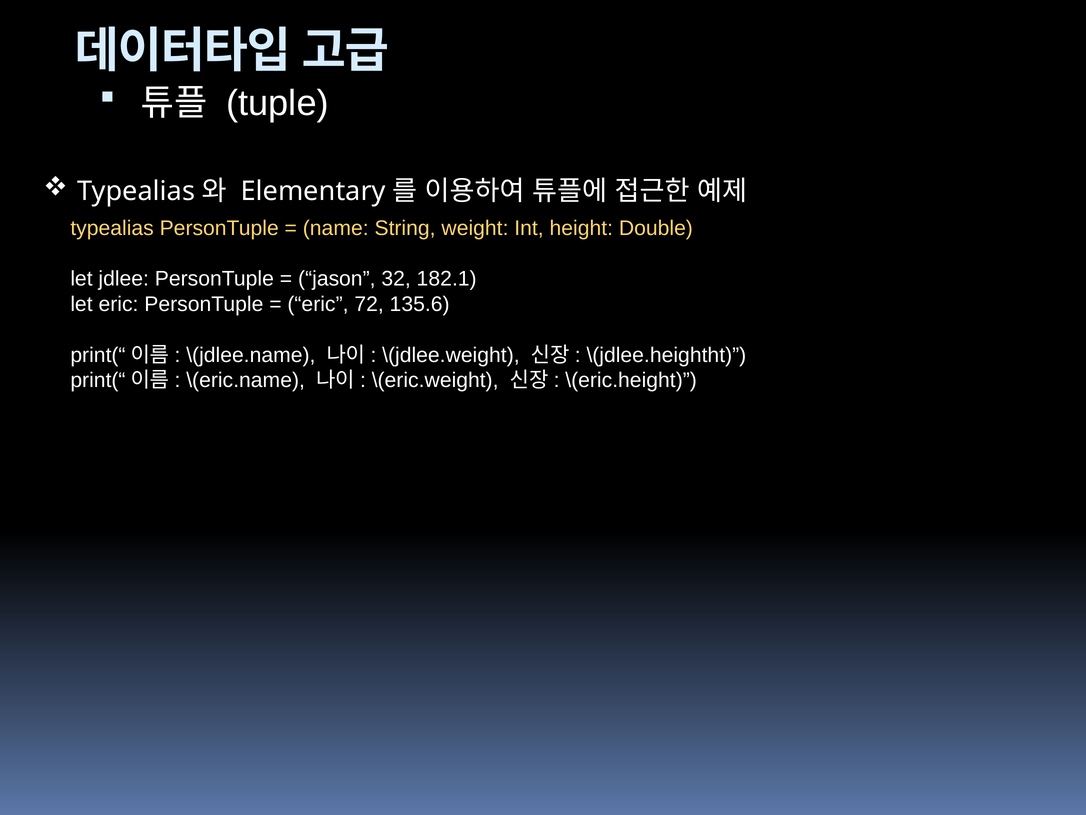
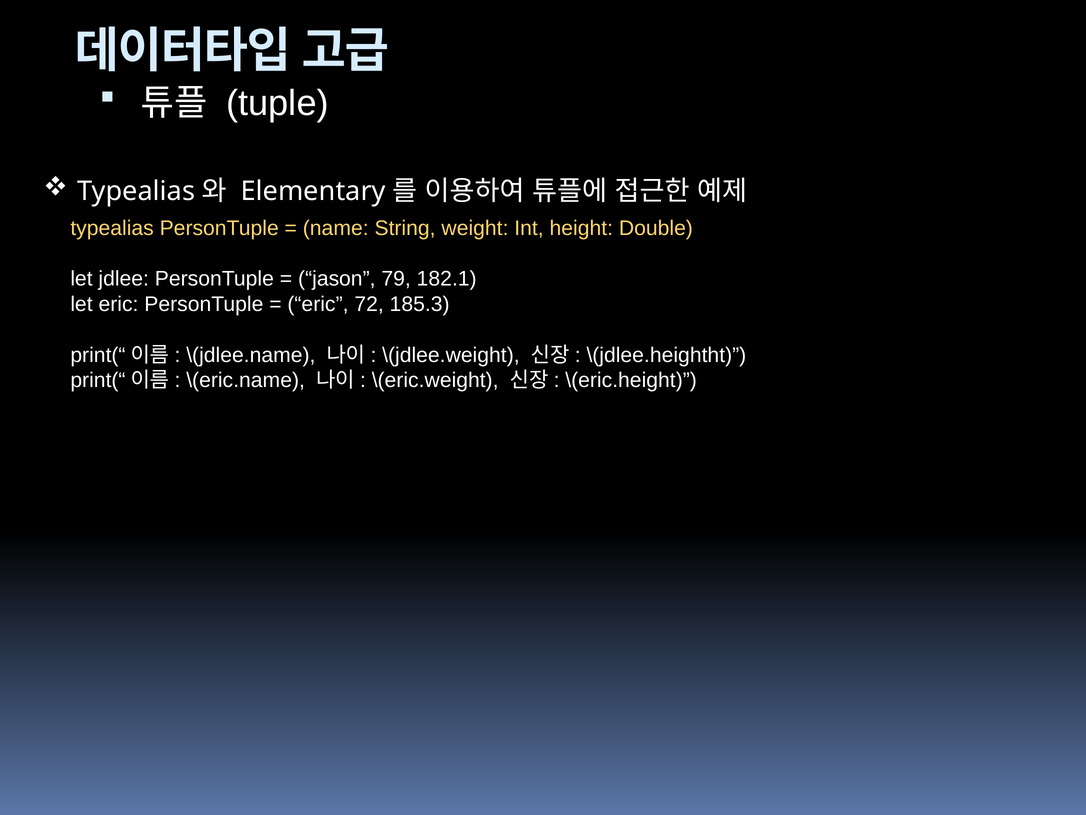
32: 32 -> 79 (396, 279)
135.6: 135.6 -> 185.3 (420, 304)
